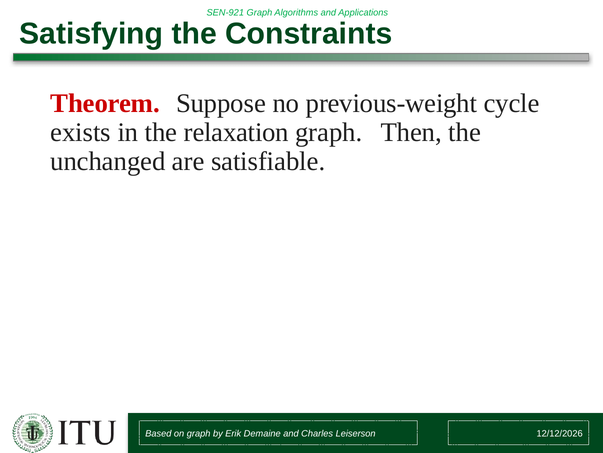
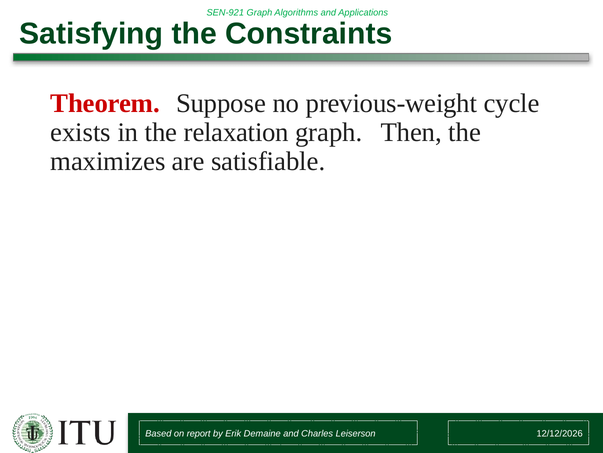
unchanged: unchanged -> maximizes (108, 161)
on graph: graph -> report (199, 433)
